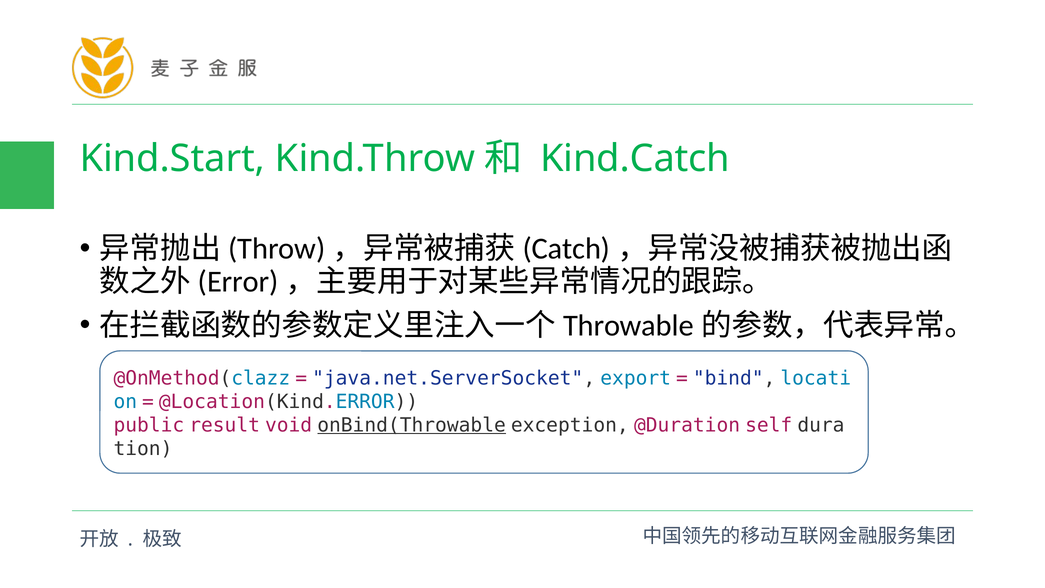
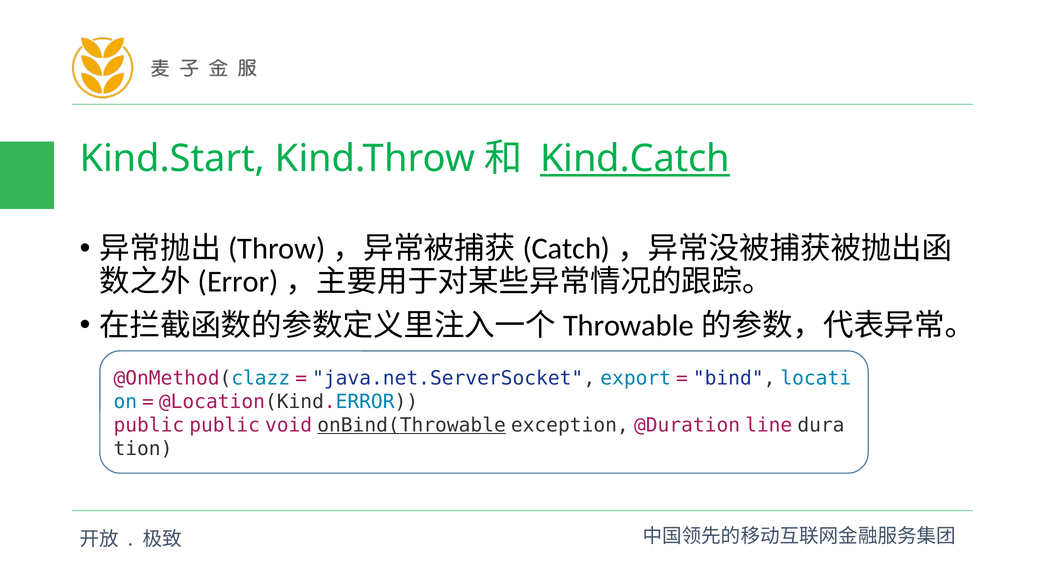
Kind.Catch underline: none -> present (635, 159)
public result: result -> public (225, 425)
self: self -> line (769, 425)
